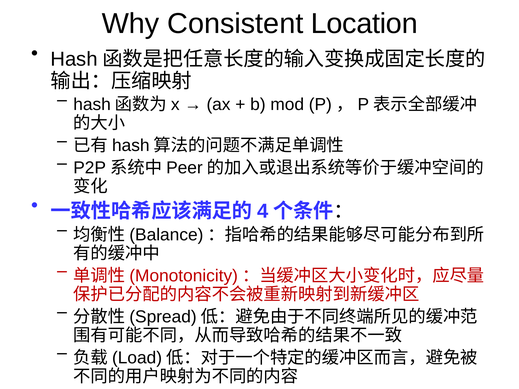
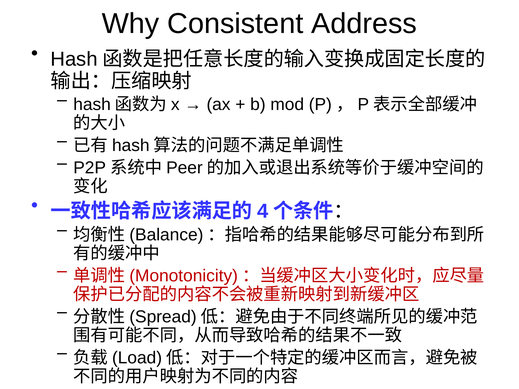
Location: Location -> Address (364, 24)
